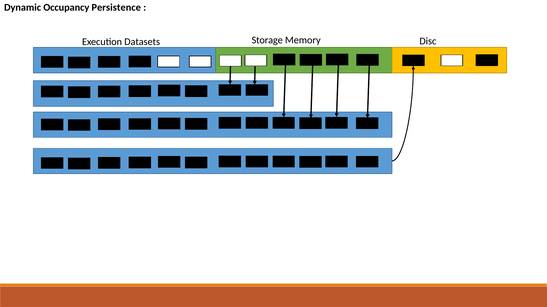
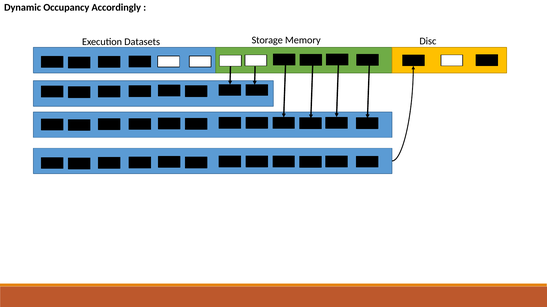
Persistence: Persistence -> Accordingly (116, 7)
